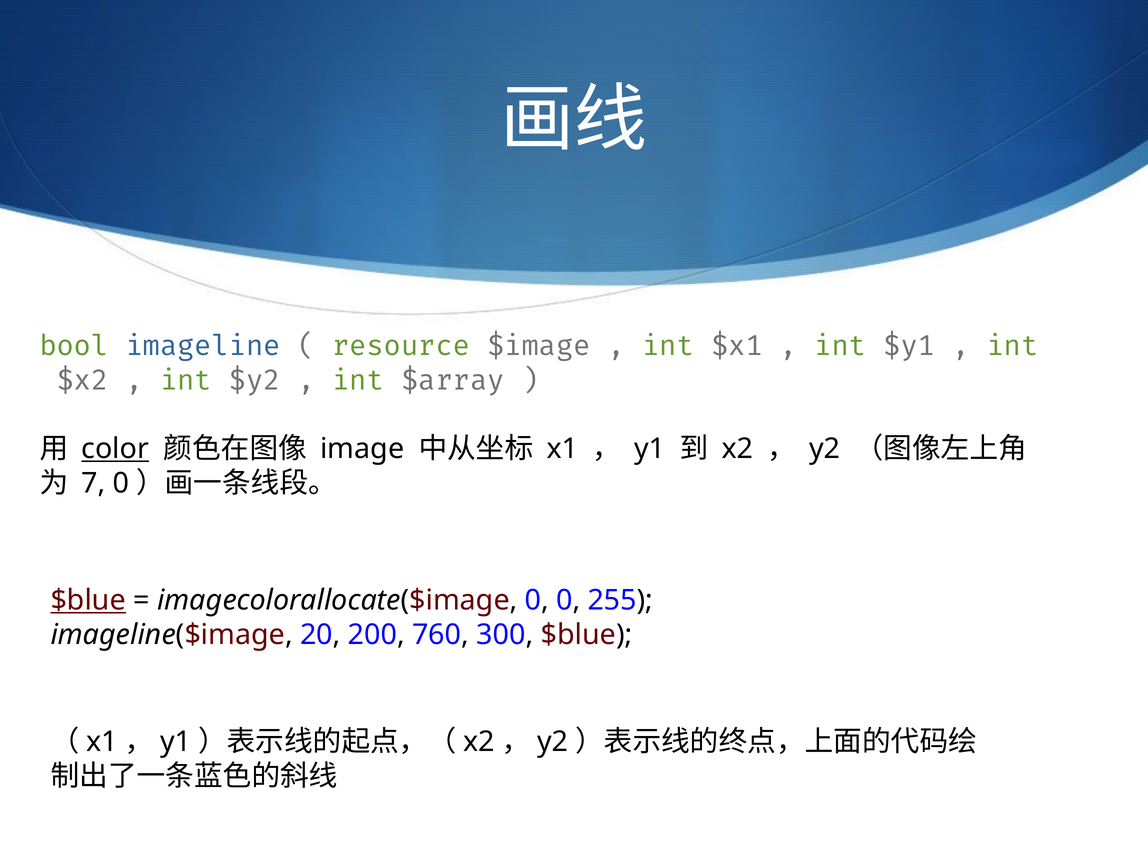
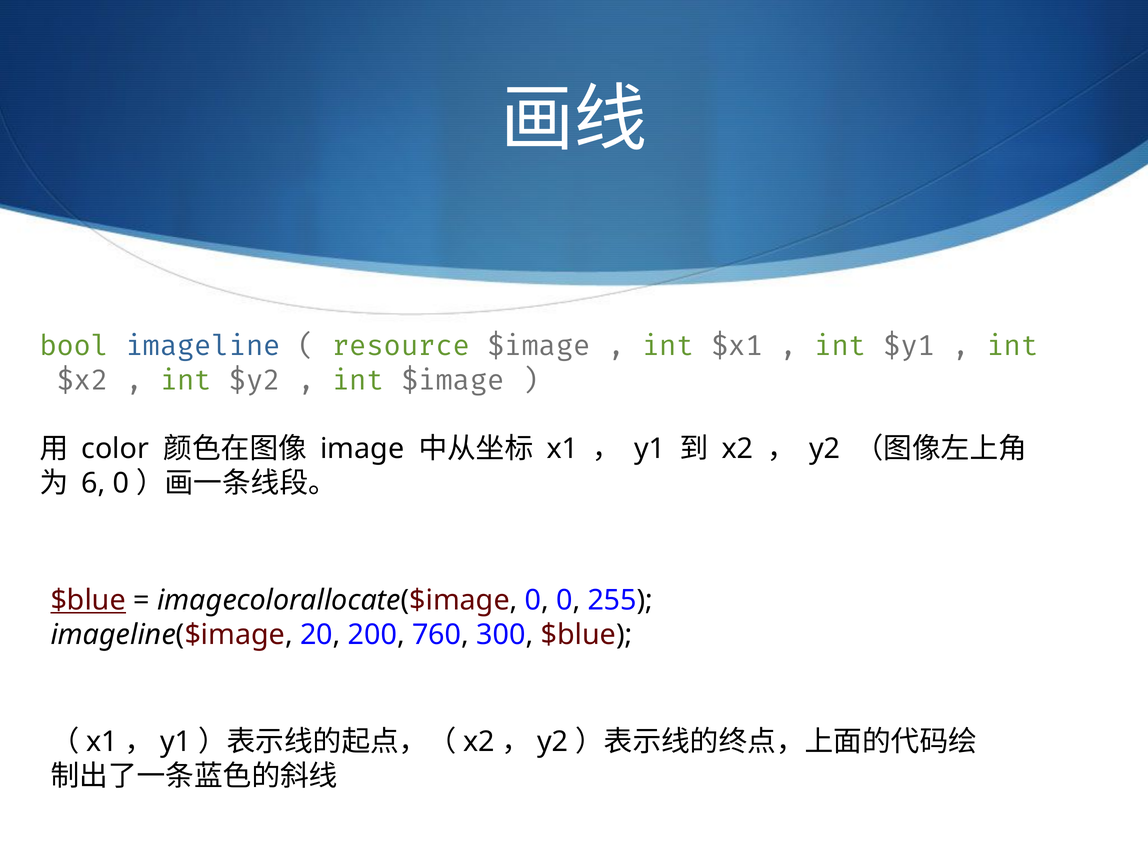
int $array: $array -> $image (453, 380)
color underline: present -> none (115, 449)
7: 7 -> 6 (93, 483)
